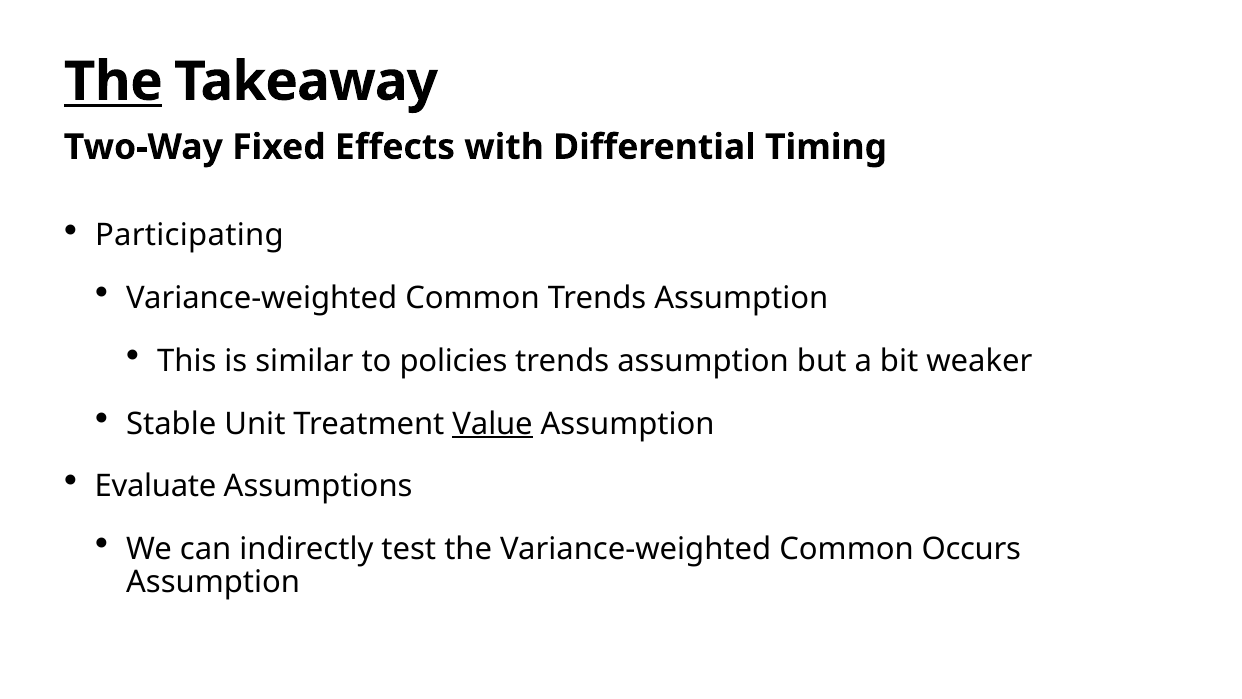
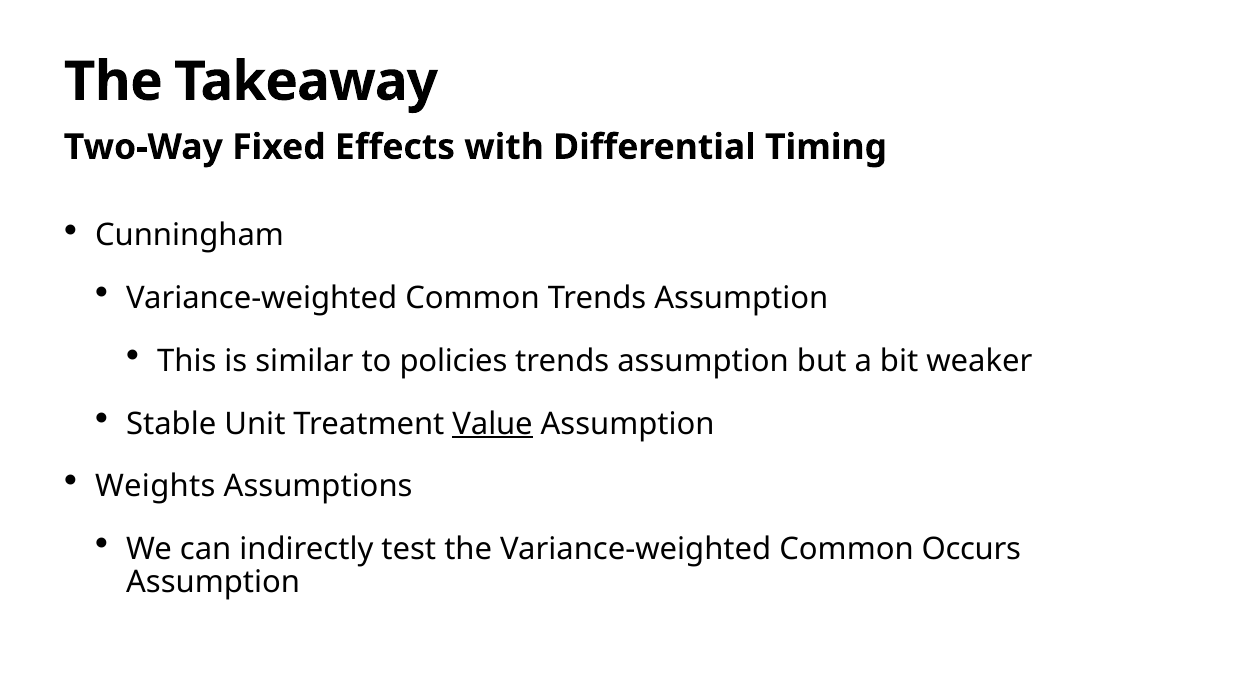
The underline: present -> none (113, 82)
Participating: Participating -> Cunningham (189, 236)
Evaluate: Evaluate -> Weights (155, 486)
